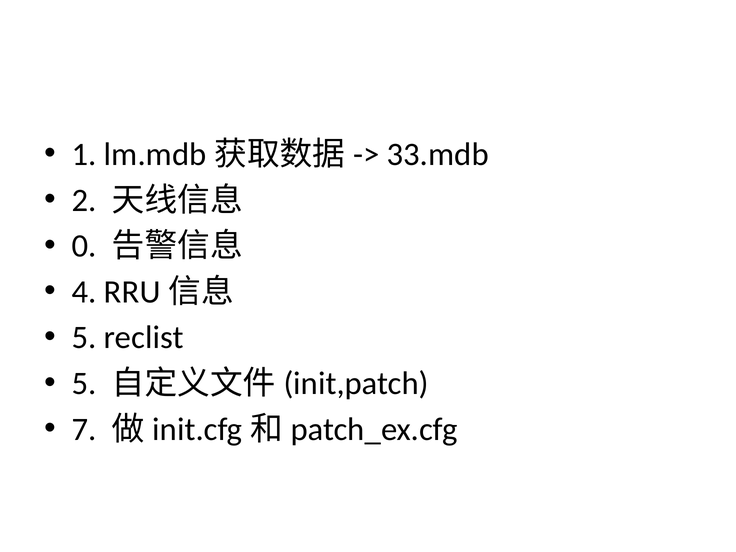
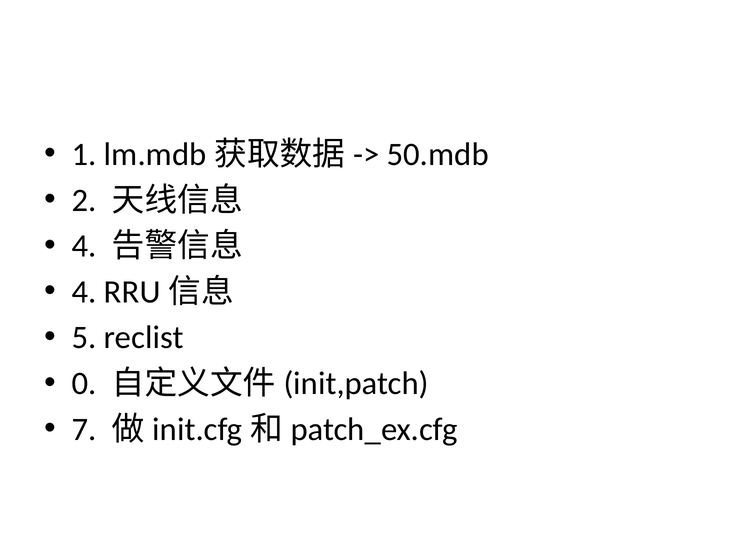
33.mdb: 33.mdb -> 50.mdb (438, 154)
0: 0 -> 4 (84, 246)
5: 5 -> 0 (84, 383)
